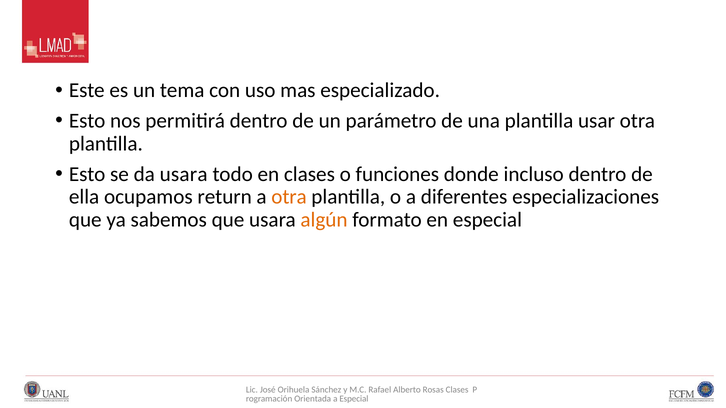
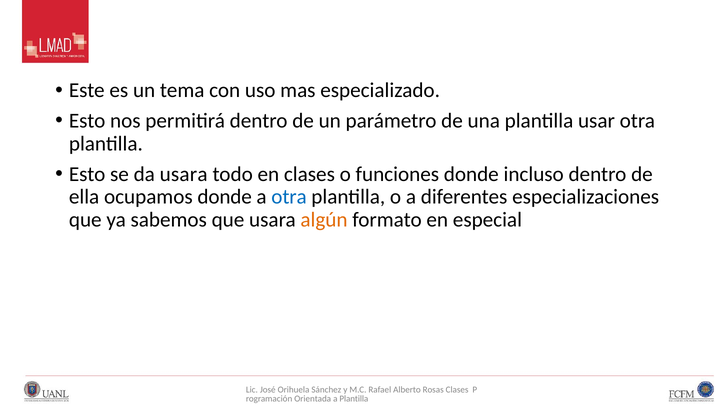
ocupamos return: return -> donde (225, 197)
otra colour: orange -> blue (289, 197)
a Especial: Especial -> Plantilla (354, 399)
